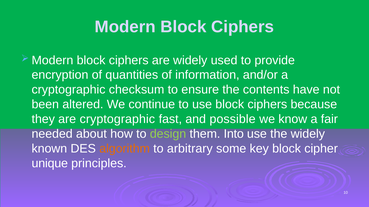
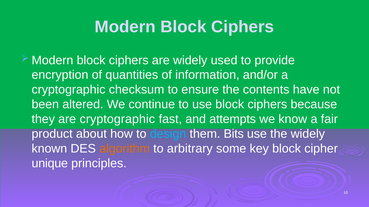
possible: possible -> attempts (233, 119)
needed: needed -> product (52, 134)
design colour: light green -> light blue (168, 134)
Into: Into -> Bits (234, 134)
